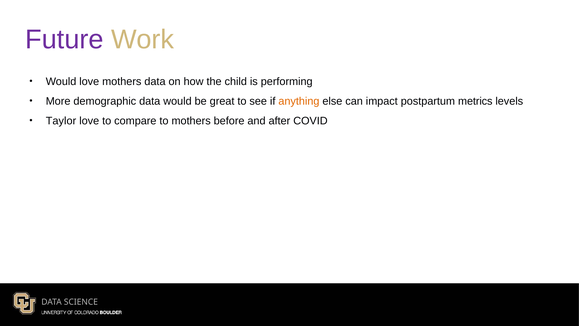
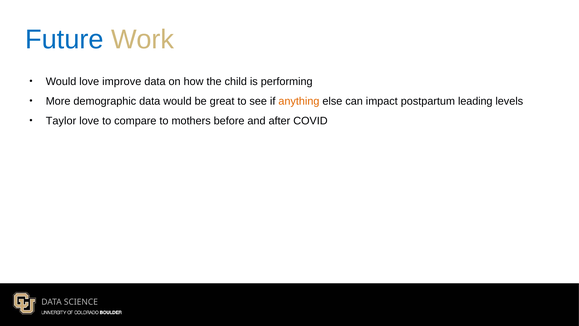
Future colour: purple -> blue (64, 40)
love mothers: mothers -> improve (122, 82)
metrics: metrics -> leading (475, 101)
